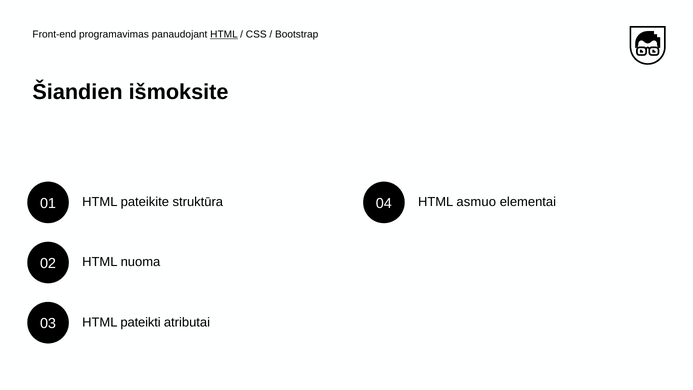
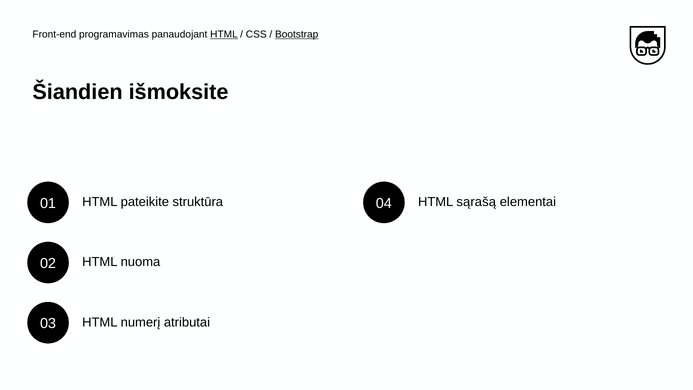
Bootstrap underline: none -> present (297, 34)
asmuo: asmuo -> sąrašą (476, 202)
pateikti: pateikti -> numerį (140, 322)
